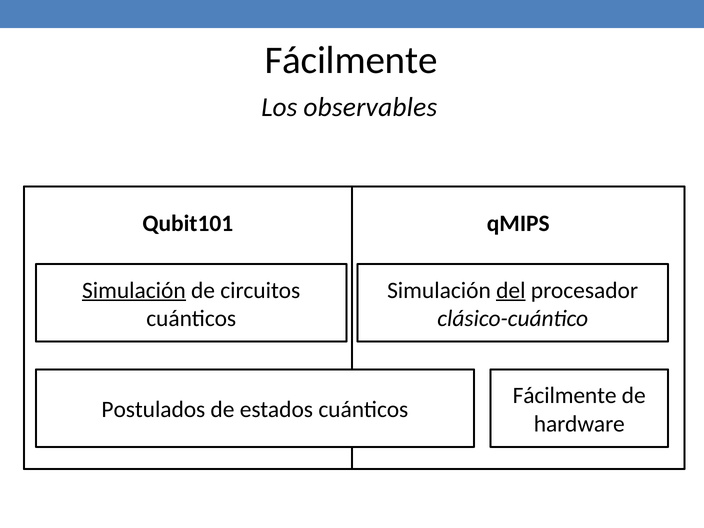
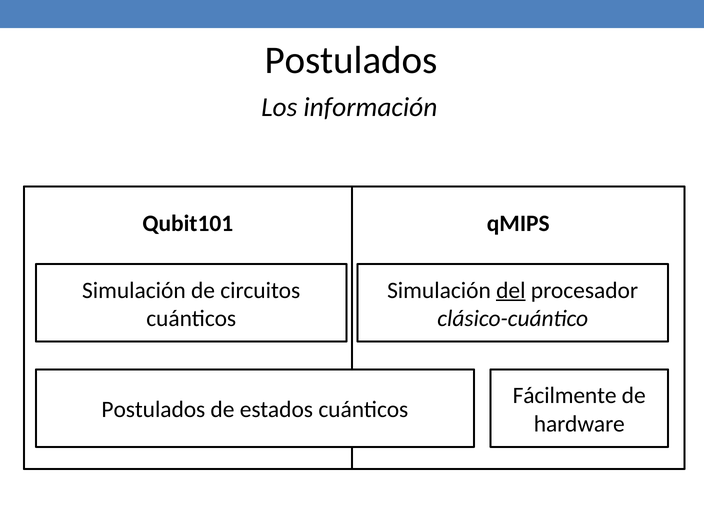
Fácilmente: Fácilmente -> Postulados (351, 60)
observables: observables -> información (370, 107)
Simulación underline: present -> none (134, 290)
